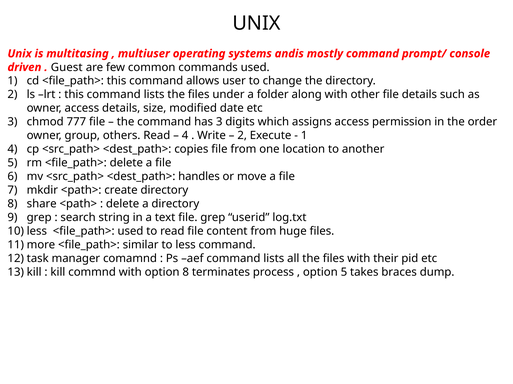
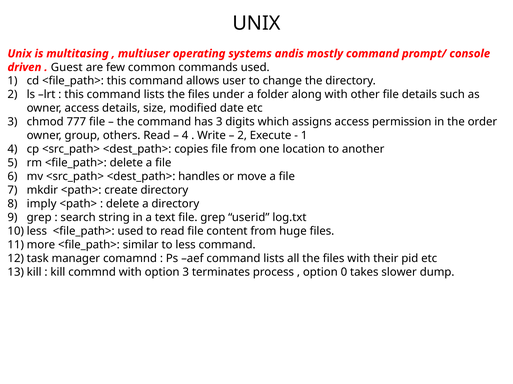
share: share -> imply (42, 204)
option 8: 8 -> 3 (186, 272)
option 5: 5 -> 0 (344, 272)
braces: braces -> slower (399, 272)
